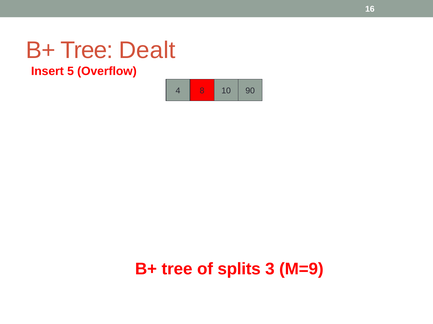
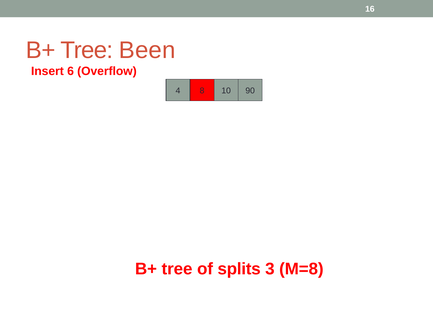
Dealt: Dealt -> Been (147, 50)
5: 5 -> 6 (71, 72)
M=9: M=9 -> M=8 (301, 270)
